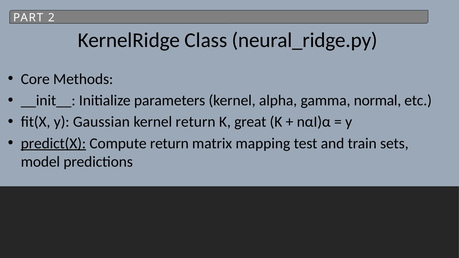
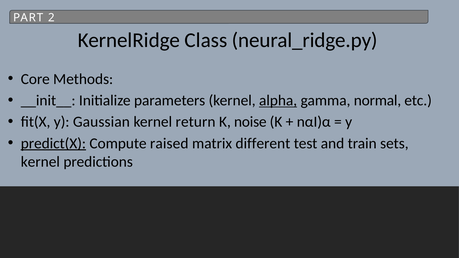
alpha underline: none -> present (278, 101)
great: great -> noise (250, 122)
Compute return: return -> raised (169, 143)
mapping: mapping -> different (263, 143)
model: model -> kernel (40, 162)
